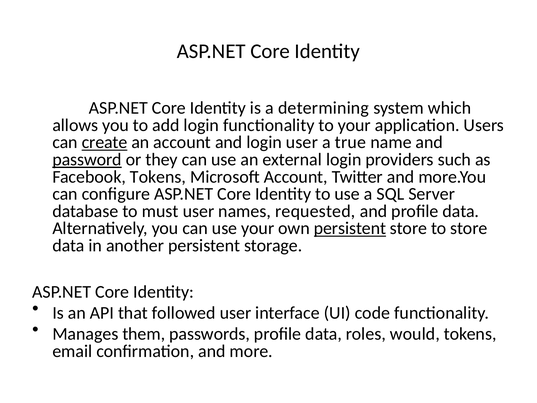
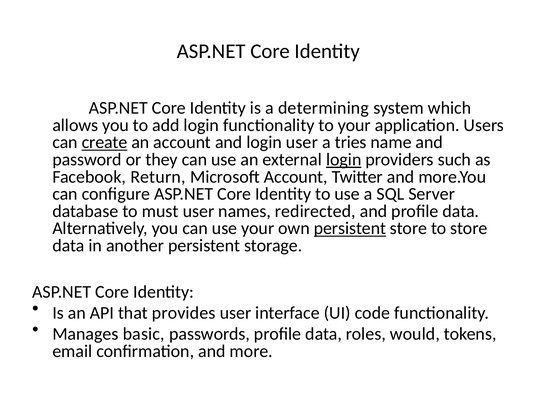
true: true -> tries (351, 142)
password underline: present -> none (87, 160)
login underline: none -> present (344, 160)
Facebook Tokens: Tokens -> Return (158, 177)
requested: requested -> redirected (315, 211)
followed: followed -> provides (184, 313)
them: them -> basic (144, 334)
